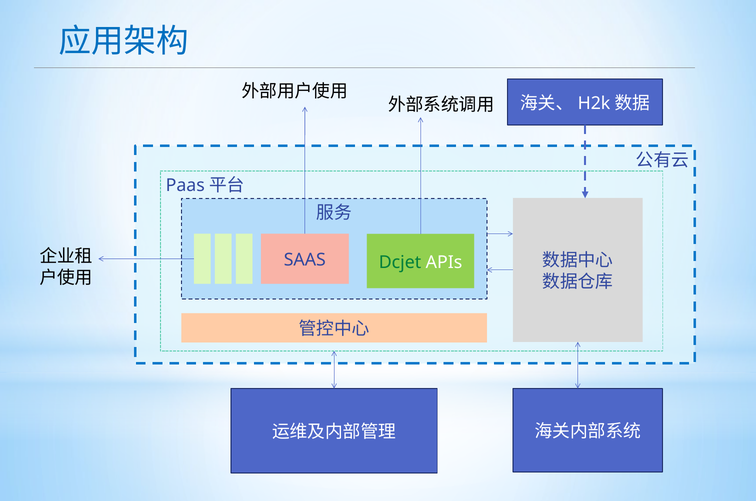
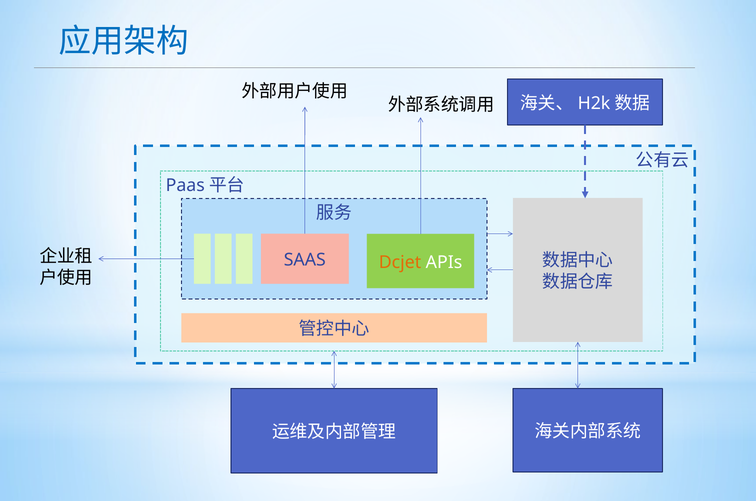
Dcjet colour: green -> orange (400, 262)
